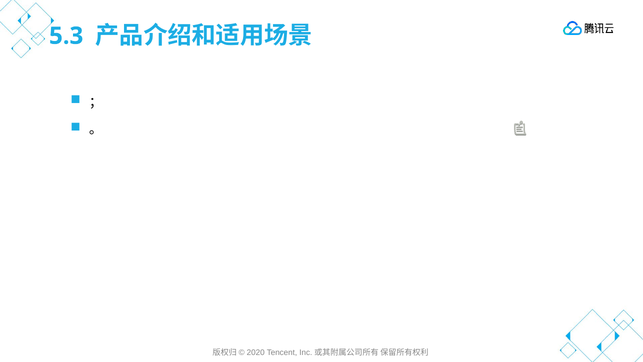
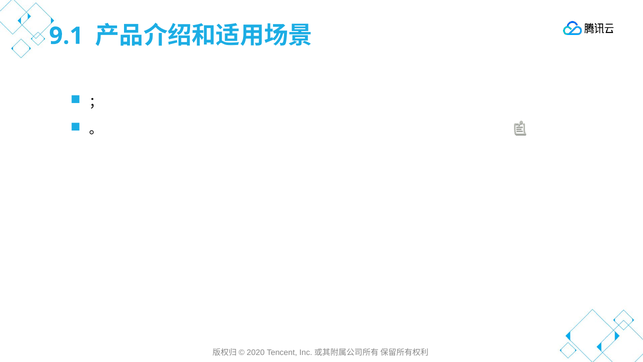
5.3: 5.3 -> 9.1 (66, 36)
